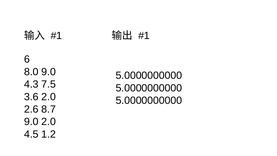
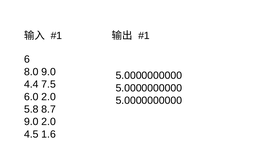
4.3: 4.3 -> 4.4 (31, 84)
3.6: 3.6 -> 6.0 (31, 97)
2.6: 2.6 -> 5.8 (31, 109)
1.2: 1.2 -> 1.6 (49, 134)
